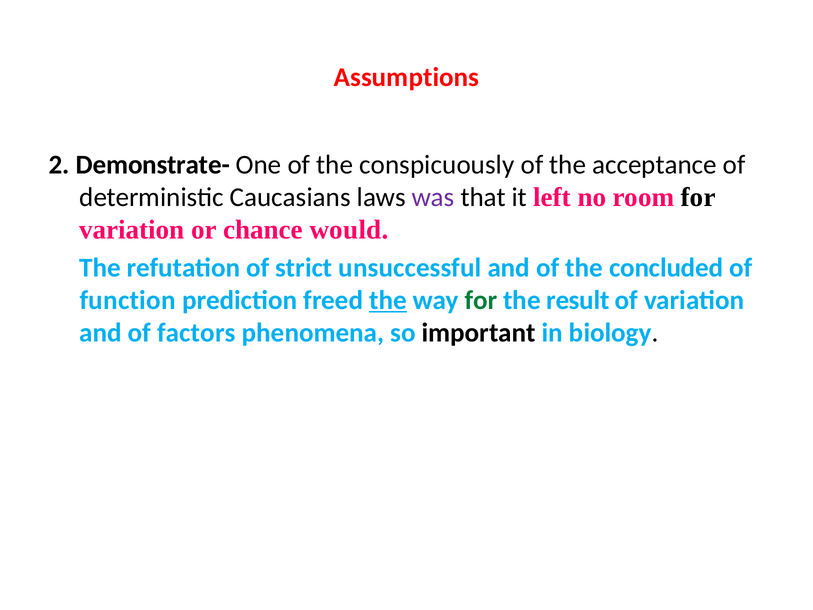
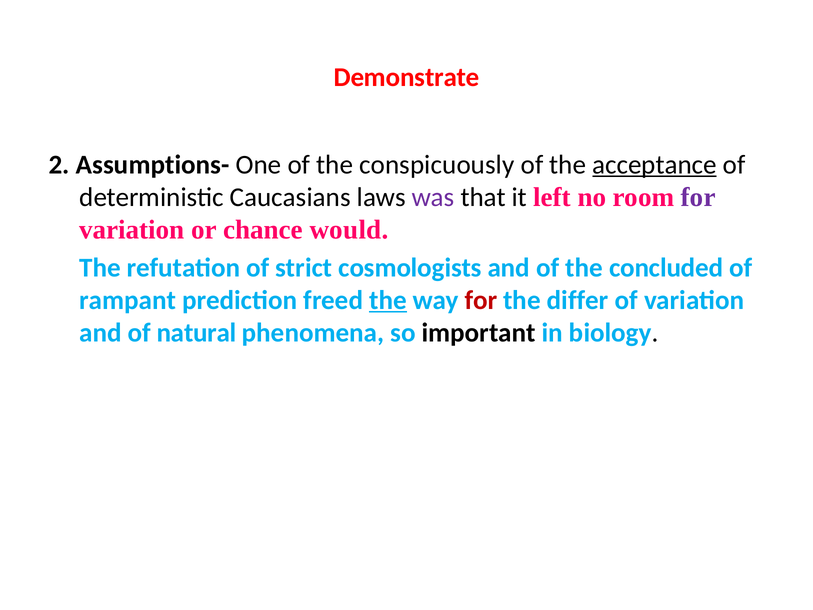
Assumptions: Assumptions -> Demonstrate (407, 77)
Demonstrate-: Demonstrate- -> Assumptions- (153, 165)
acceptance underline: none -> present (654, 165)
for colour: black -> purple (698, 197)
unsuccessful: unsuccessful -> cosmologists (410, 267)
function: function -> rampant (128, 300)
for colour: green -> red (481, 300)
result: result -> differ (578, 300)
factors: factors -> natural (197, 333)
